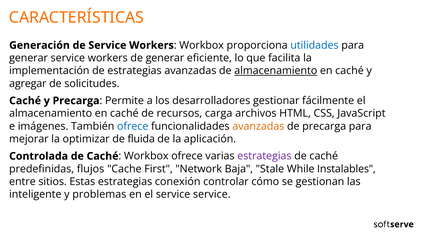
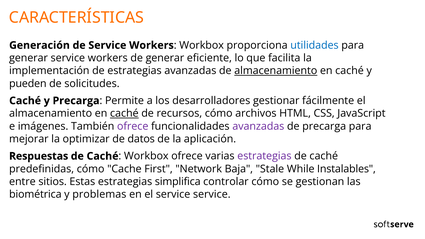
agregar: agregar -> pueden (28, 84)
caché underline: none -> present (124, 113)
recursos carga: carga -> cómo (219, 113)
ofrece colour: blue -> purple (133, 126)
avanzadas colour: orange -> purple (258, 126)
fluida: fluida -> datos (141, 139)
Controlada: Controlada -> Respuestas (39, 156)
predefinidas flujos: flujos -> cómo (91, 169)
conexión: conexión -> simplifica (178, 182)
inteligente: inteligente -> biométrica (35, 194)
